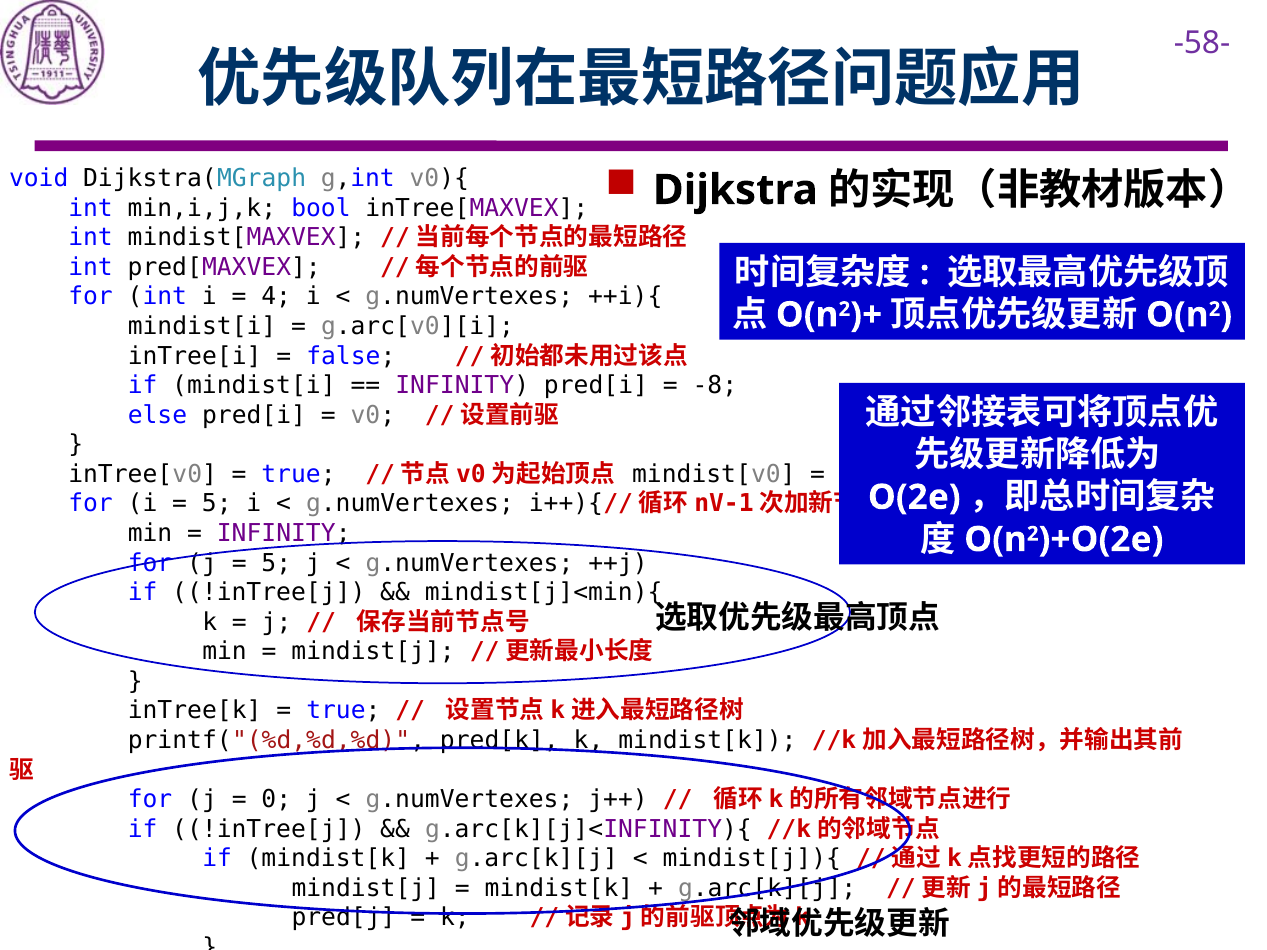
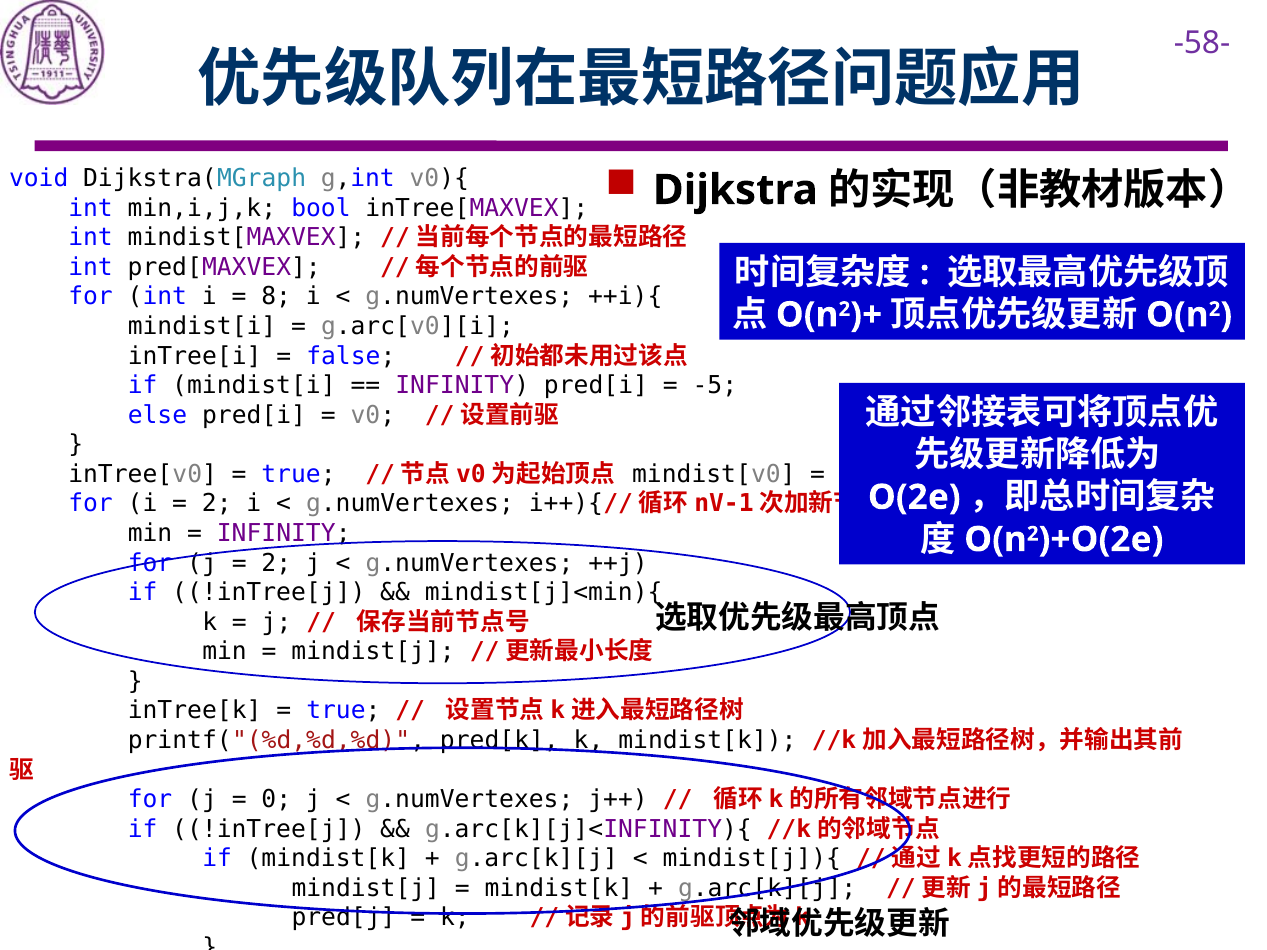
4: 4 -> 8 (276, 297)
-8: -8 -> -5 (715, 386)
5: 5 -> 2 (217, 504)
5: 5 -> 2 (276, 563)
